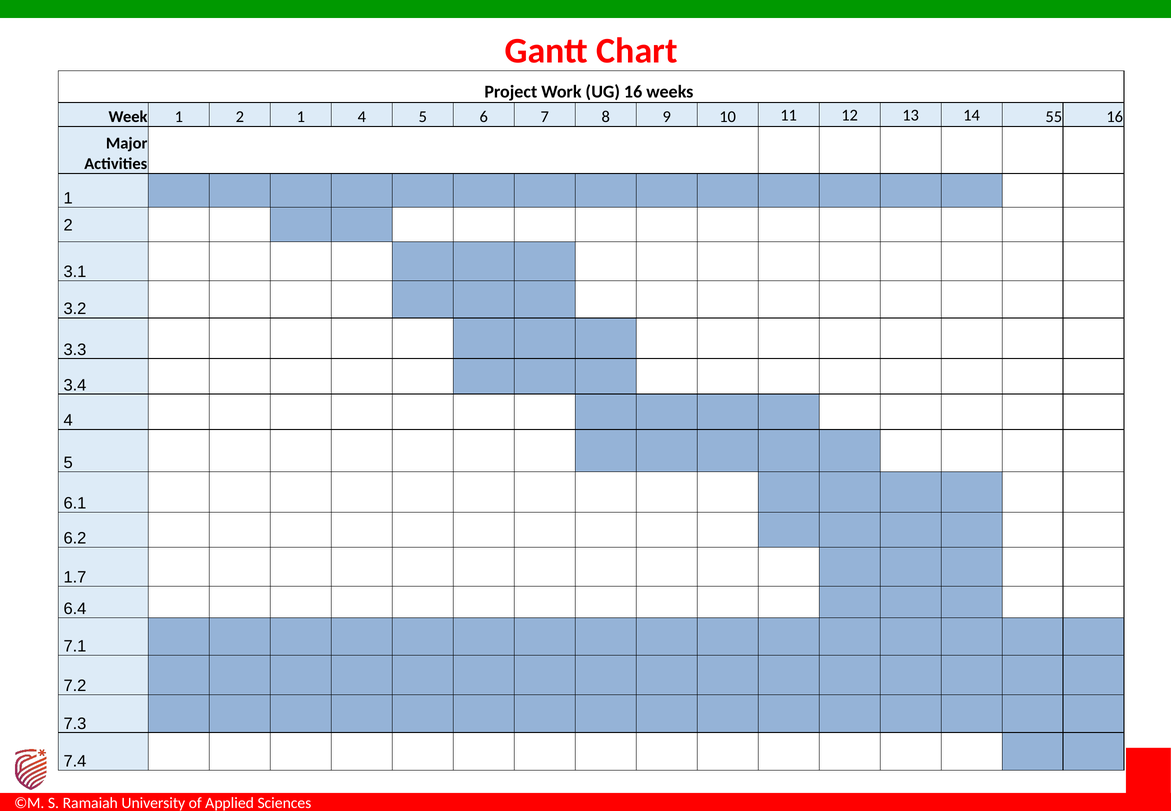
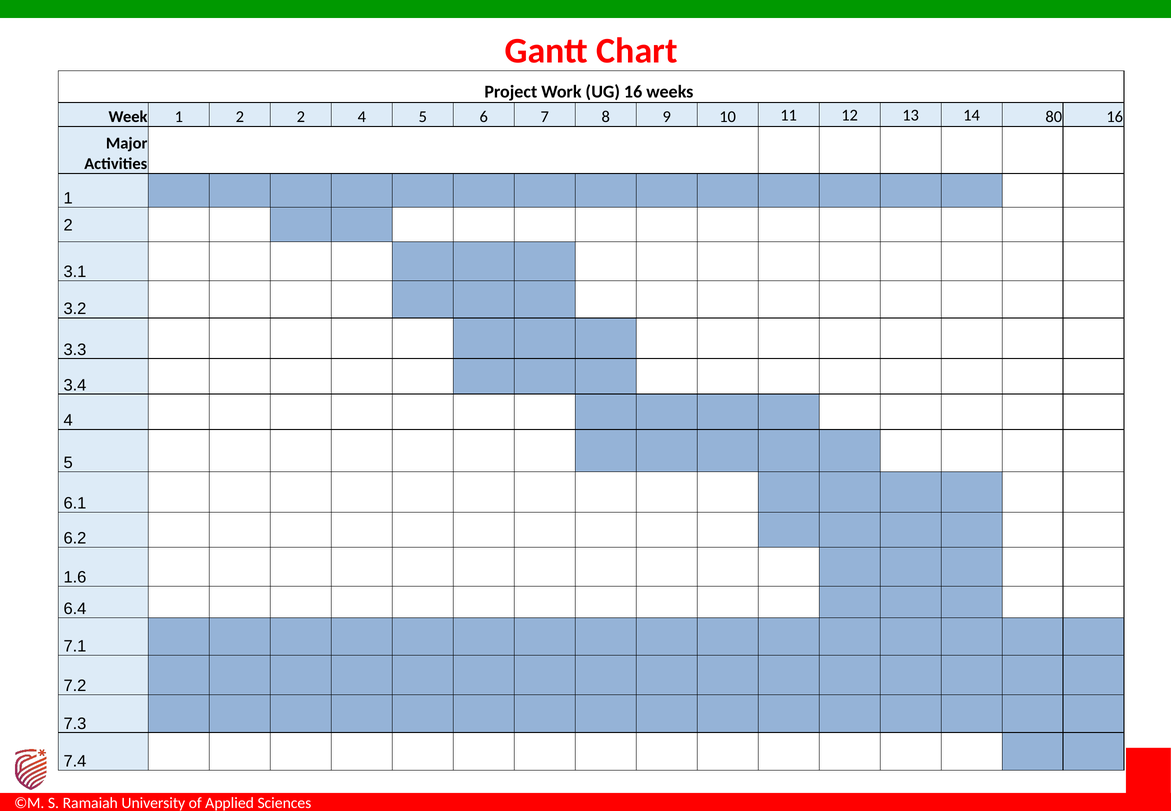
2 1: 1 -> 2 (301, 117)
55: 55 -> 80 (1054, 117)
1.7: 1.7 -> 1.6 (75, 577)
